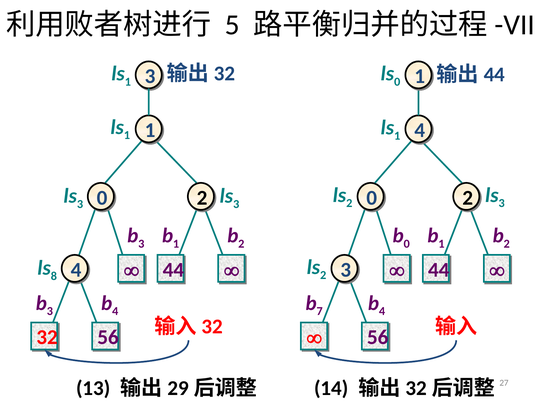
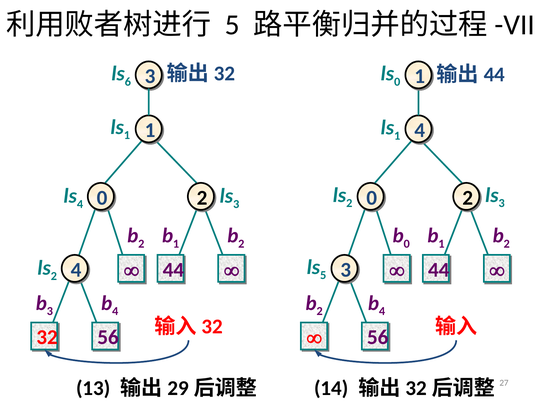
1: 1 -> 6 (128, 82)
3: 3 -> 4 (80, 205)
3: 3 -> 2 (141, 244)
2: 2 -> 5 (323, 276)
8: 8 -> 2 (54, 277)
7: 7 -> 2 (320, 312)
